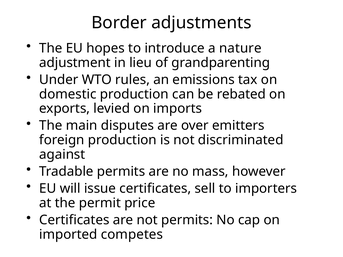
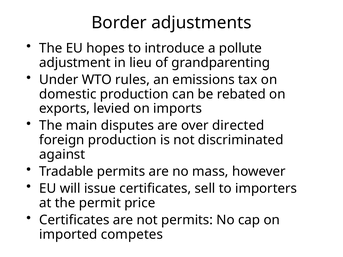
nature: nature -> pollute (240, 48)
emitters: emitters -> directed (238, 126)
